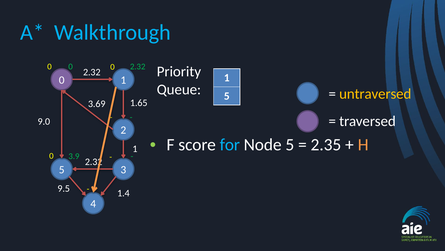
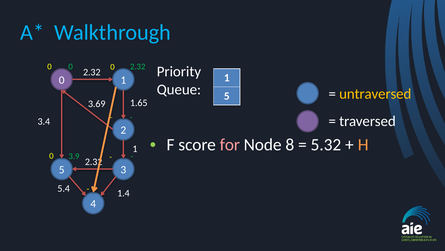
9.0: 9.0 -> 3.4 (44, 121)
for colour: light blue -> pink (230, 144)
Node 5: 5 -> 8 (290, 144)
2.35: 2.35 -> 5.32 (326, 144)
9.5: 9.5 -> 5.4 (64, 188)
